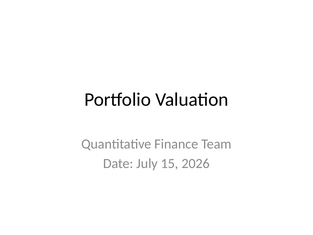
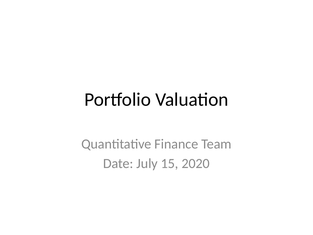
2026: 2026 -> 2020 (196, 163)
